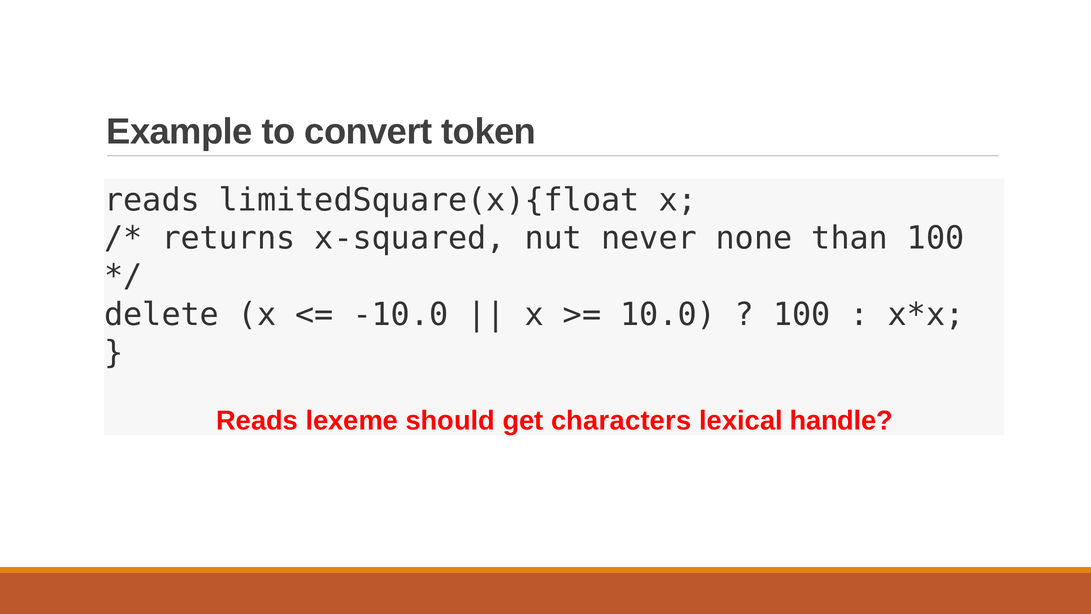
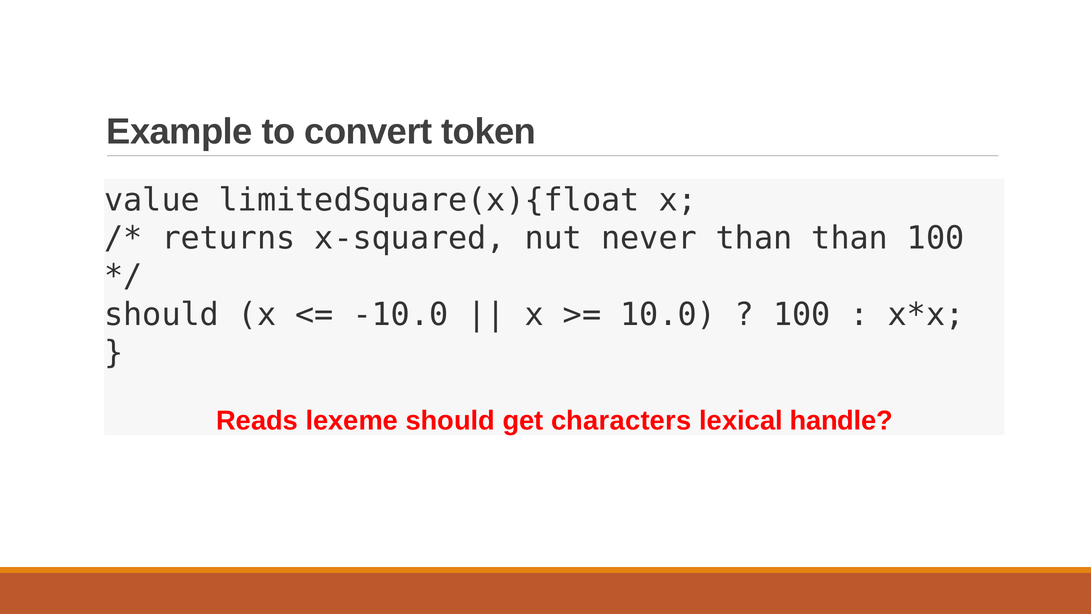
reads: reads -> value (152, 200)
never none: none -> than (754, 238)
delete: delete -> should (162, 315)
